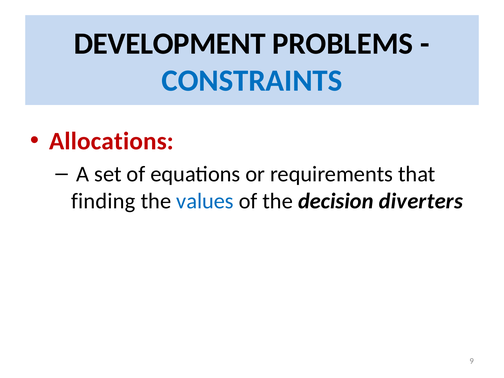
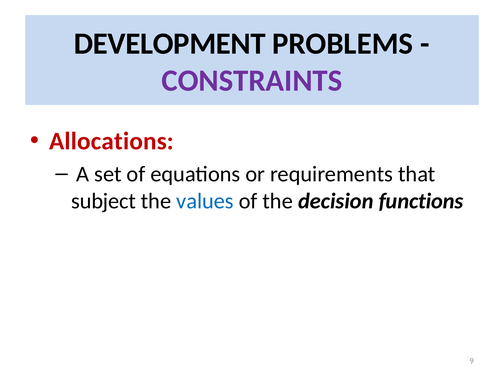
CONSTRAINTS colour: blue -> purple (252, 81)
finding: finding -> subject (104, 201)
diverters: diverters -> functions (421, 201)
